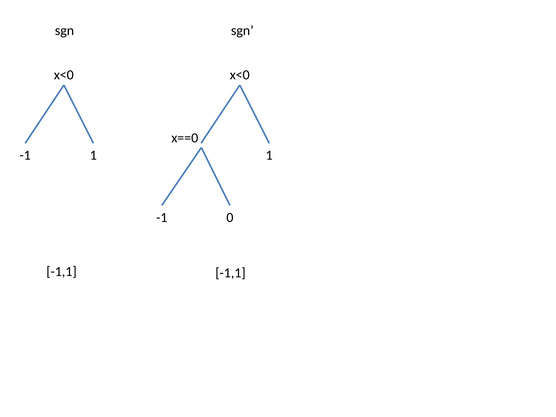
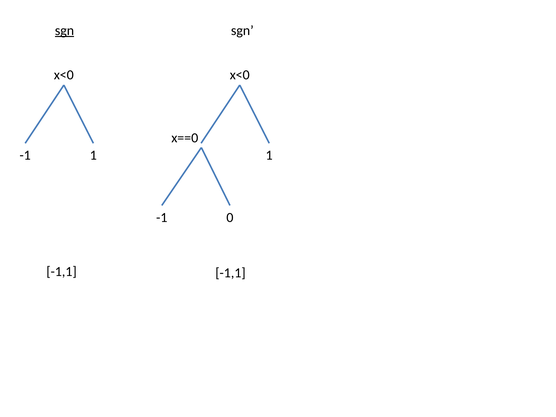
sgn underline: none -> present (64, 31)
